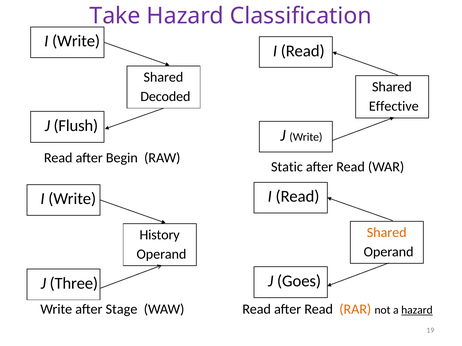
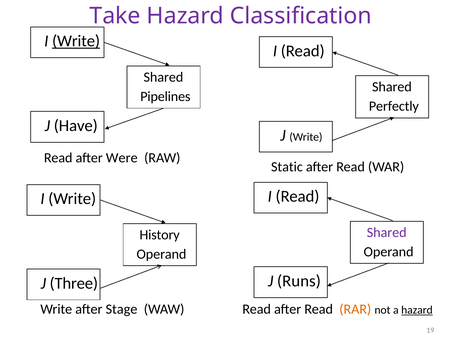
Write underline: none -> present (76, 41)
Decoded: Decoded -> Pipelines (165, 97)
Effective: Effective -> Perfectly (394, 106)
Flush: Flush -> Have (76, 126)
Begin: Begin -> Were (122, 158)
Shared colour: orange -> purple (387, 233)
Goes: Goes -> Runs (299, 281)
